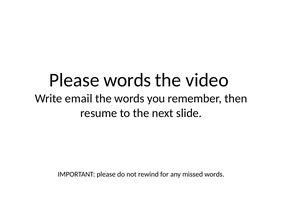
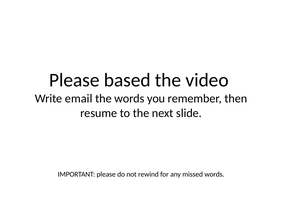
Please words: words -> based (127, 80)
